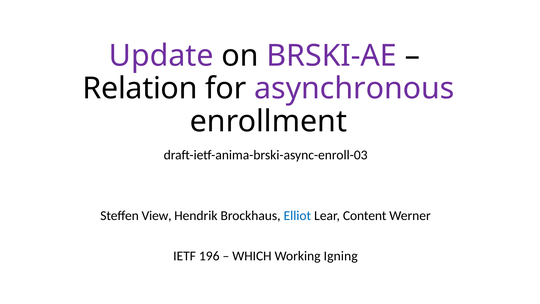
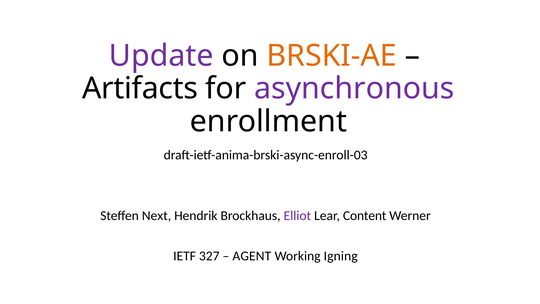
BRSKI-AE colour: purple -> orange (332, 56)
Relation: Relation -> Artifacts (140, 88)
View: View -> Next (157, 215)
Elliot colour: blue -> purple (297, 215)
196: 196 -> 327 (209, 256)
WHICH: WHICH -> AGENT (252, 256)
